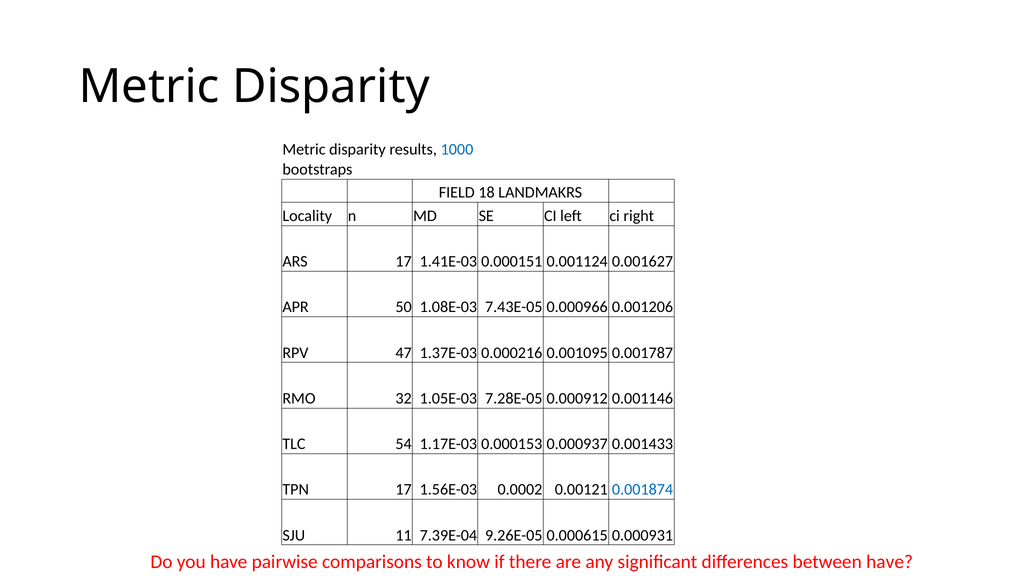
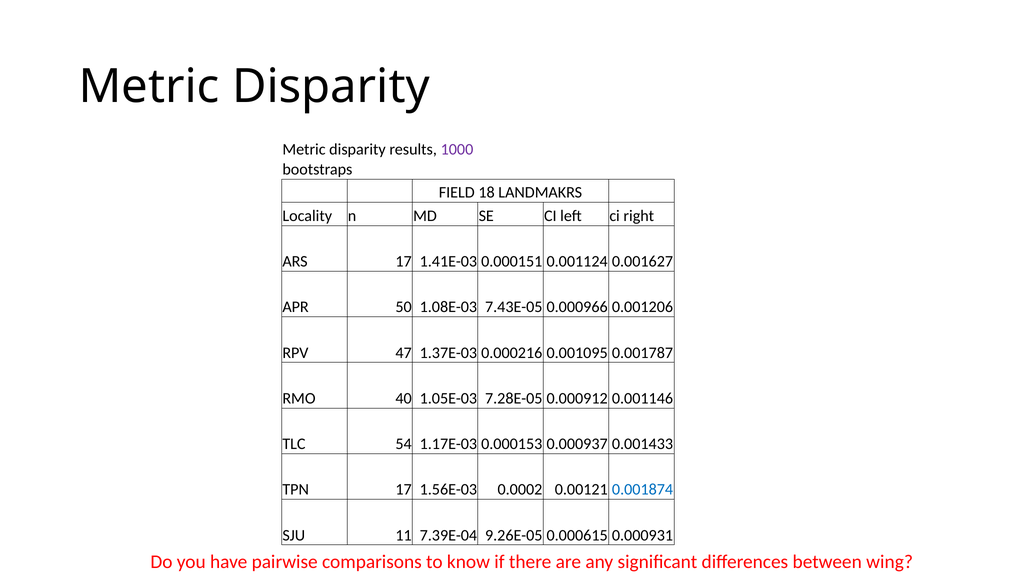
1000 colour: blue -> purple (457, 149)
32: 32 -> 40 (404, 398)
between have: have -> wing (890, 561)
